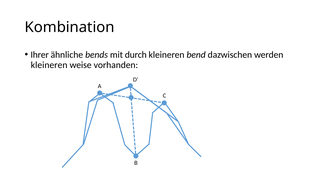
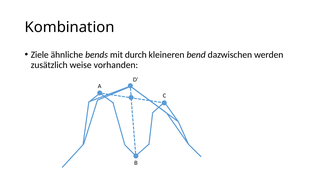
Ihrer: Ihrer -> Ziele (40, 55)
kleineren: kleineren -> zusätzlich (49, 65)
